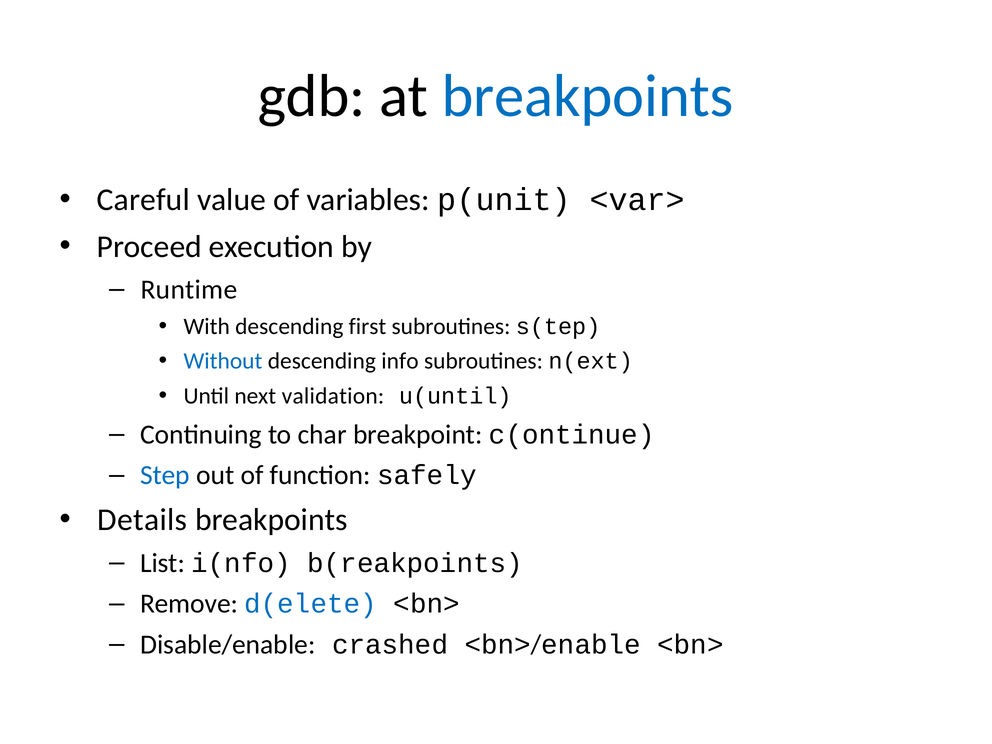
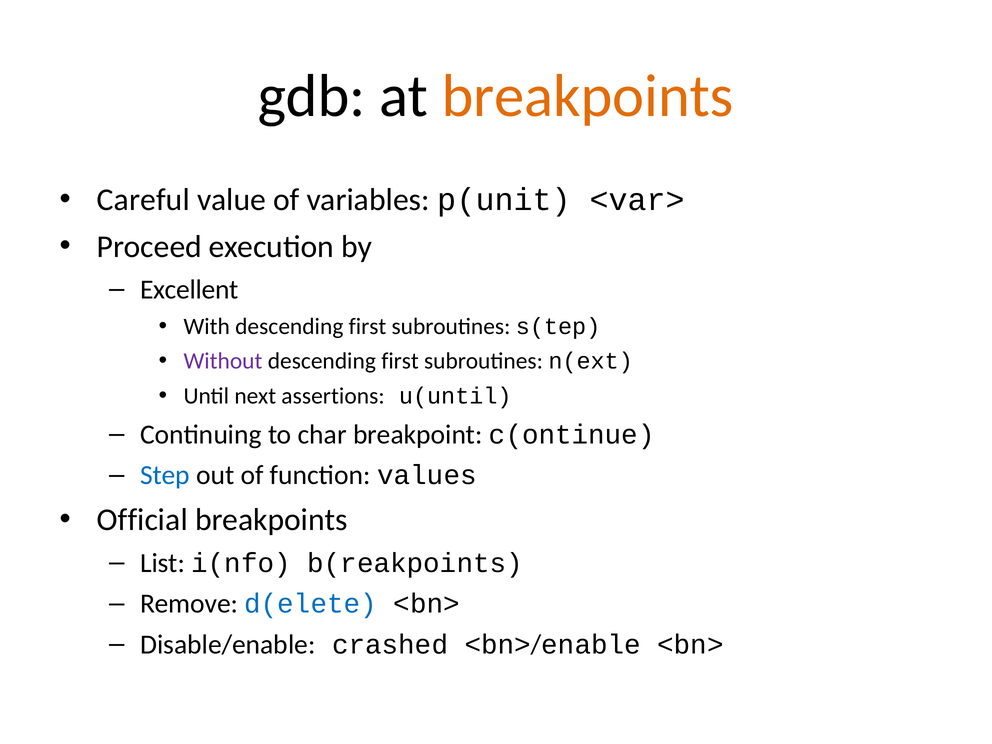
breakpoints colour: blue -> orange (588, 96)
Runtime: Runtime -> Excellent (189, 290)
Without colour: blue -> purple (223, 361)
info: info -> first (400, 361)
validation: validation -> assertions (333, 396)
safely: safely -> values (427, 475)
Details: Details -> Official (142, 520)
